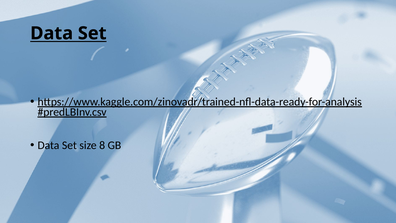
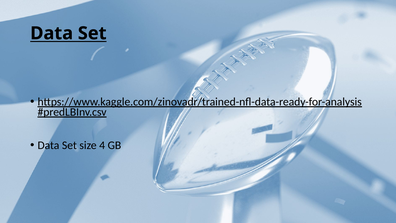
8: 8 -> 4 (102, 145)
